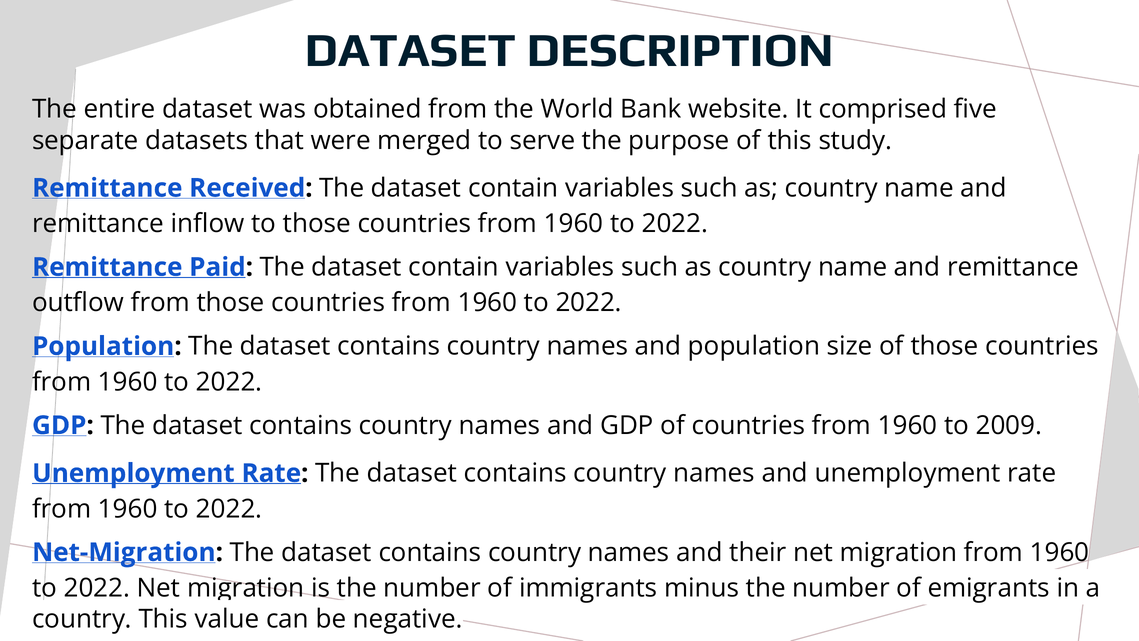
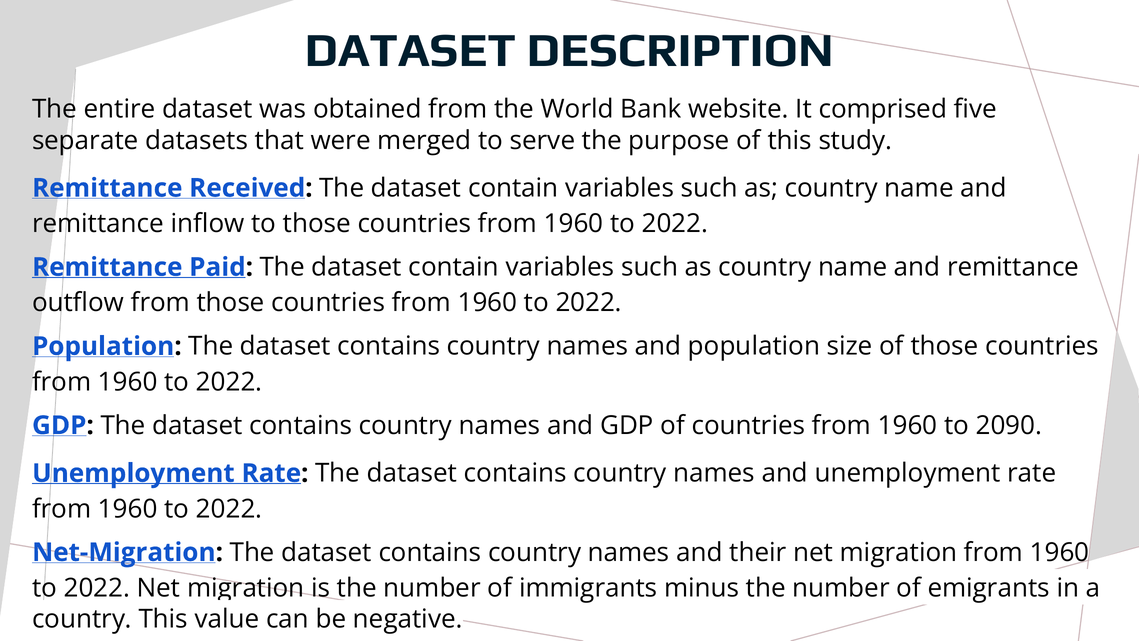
2009: 2009 -> 2090 (1009, 425)
